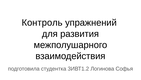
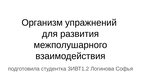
Контроль: Контроль -> Организм (42, 22)
